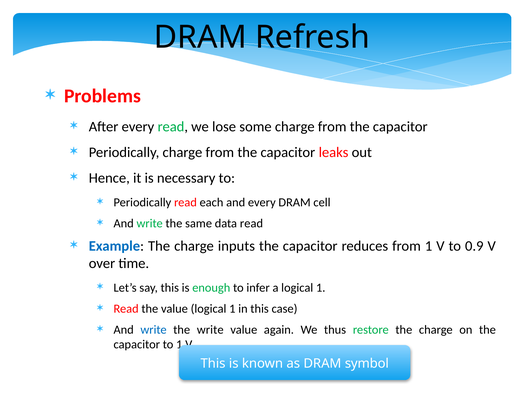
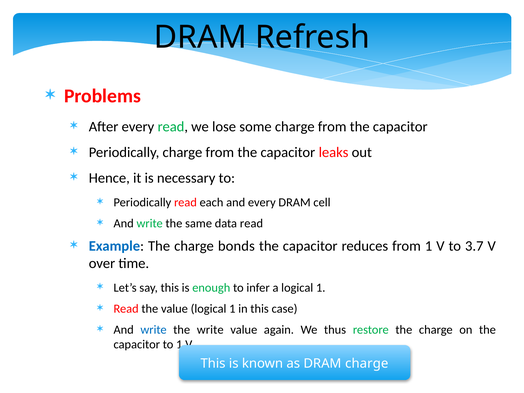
inputs: inputs -> bonds (236, 246)
0.9: 0.9 -> 3.7 (474, 246)
DRAM symbol: symbol -> charge (367, 363)
